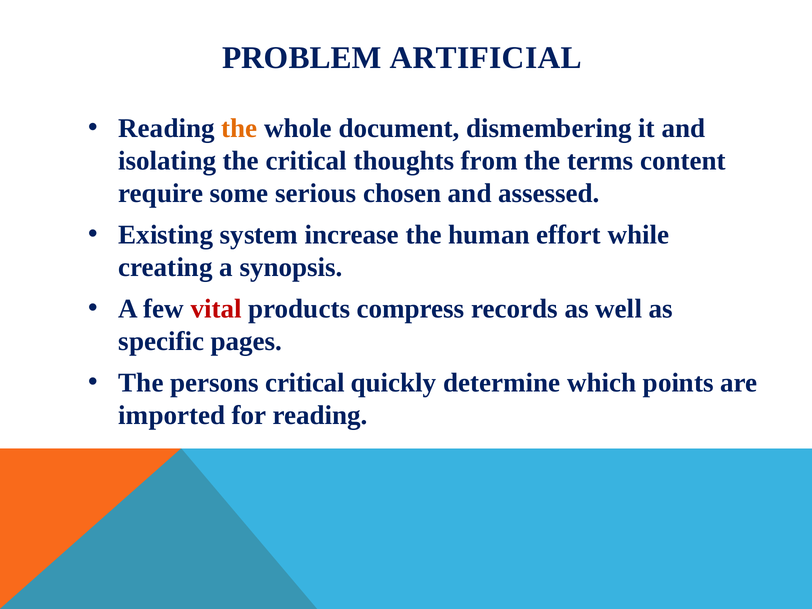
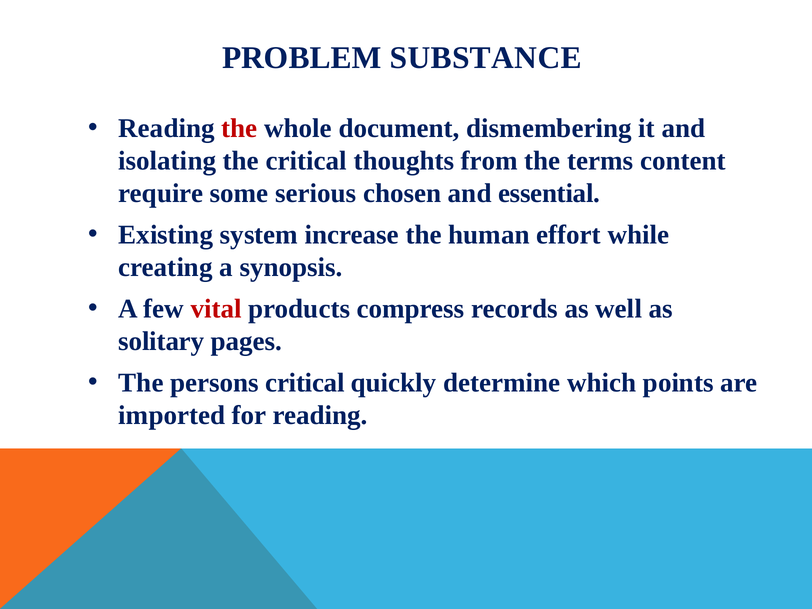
ARTIFICIAL: ARTIFICIAL -> SUBSTANCE (486, 58)
the colour: orange -> red (239, 128)
assessed: assessed -> essential (549, 193)
specific: specific -> solitary (161, 341)
